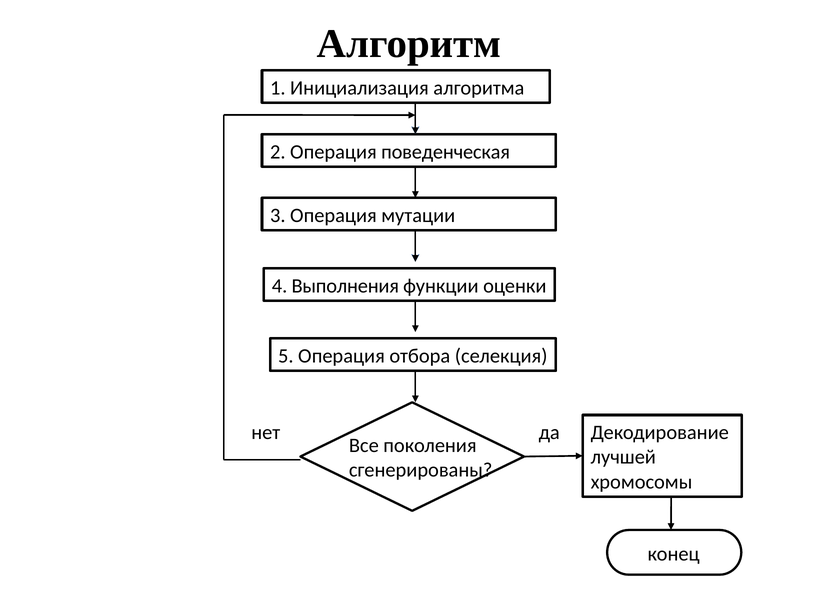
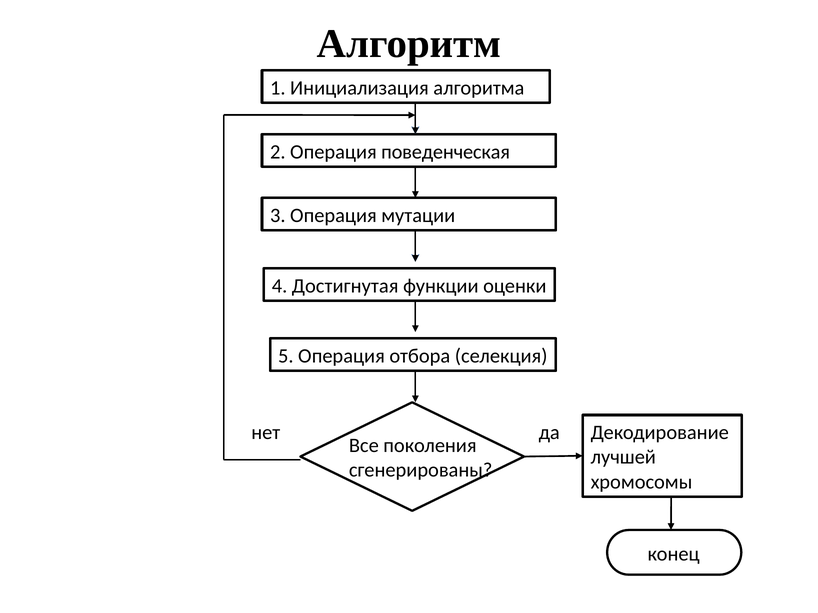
Выполнения: Выполнения -> Достигнутая (345, 286)
